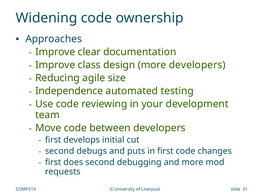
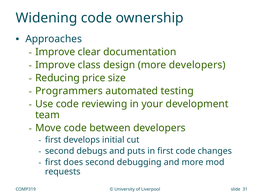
agile: agile -> price (94, 78)
Independence: Independence -> Programmers (69, 91)
